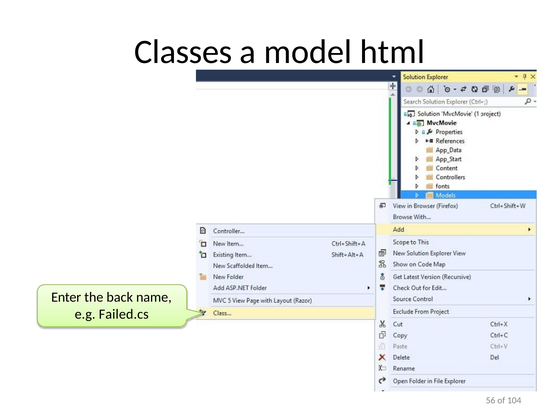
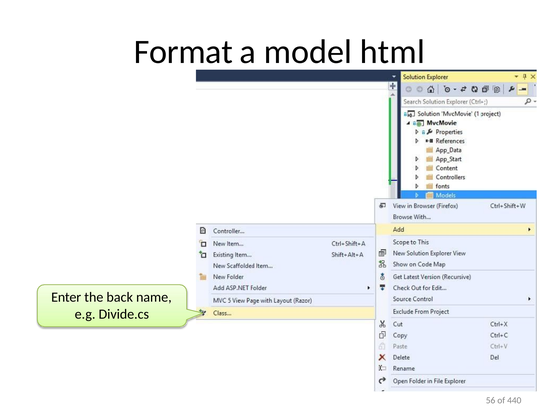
Classes: Classes -> Format (183, 52)
Failed.cs: Failed.cs -> Divide.cs (124, 314)
104: 104 -> 440 (514, 400)
